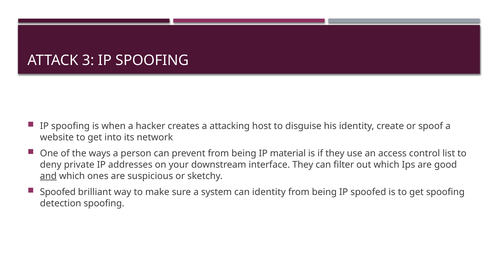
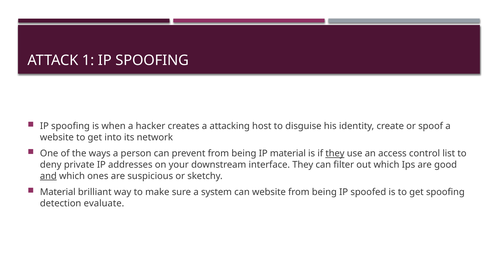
3: 3 -> 1 (88, 60)
they underline: none -> present (335, 154)
Spoofed: Spoofed -> Material (58, 192)
can identity: identity -> website (269, 192)
detection spoofing: spoofing -> evaluate (104, 203)
